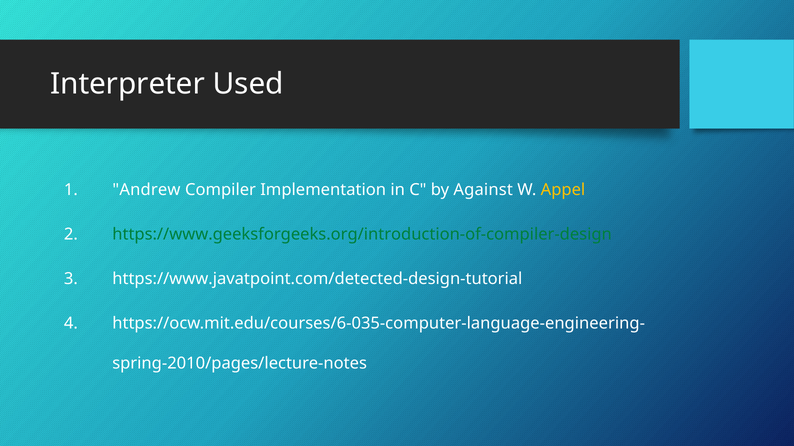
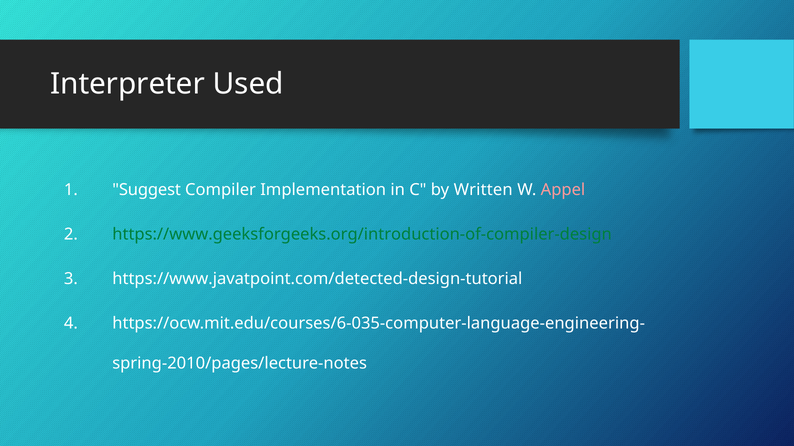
Andrew: Andrew -> Suggest (147, 190)
Against: Against -> Written (483, 190)
Appel colour: yellow -> pink (563, 190)
